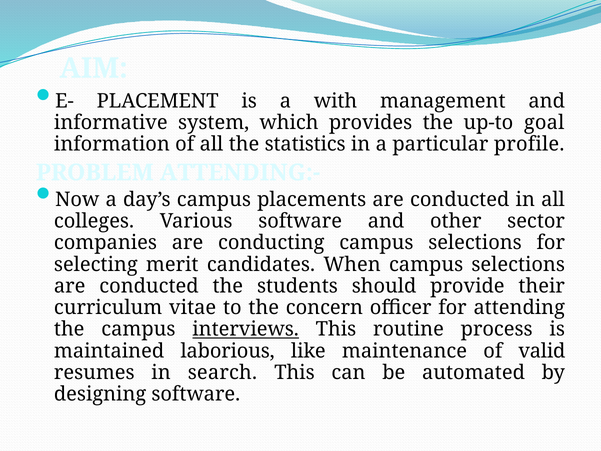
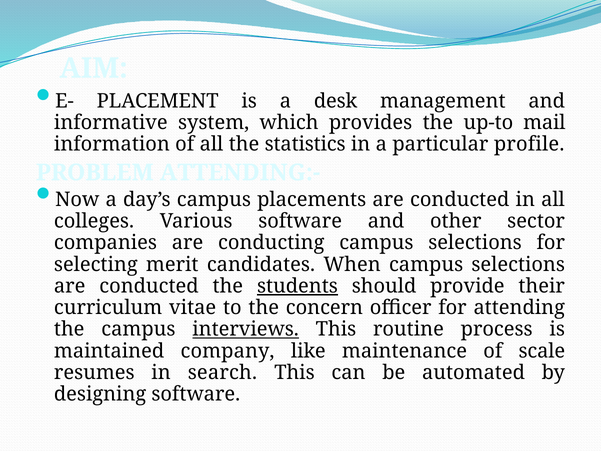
with: with -> desk (336, 101)
goal: goal -> mail (544, 123)
students underline: none -> present (297, 286)
laborious: laborious -> company (228, 351)
valid: valid -> scale (542, 351)
